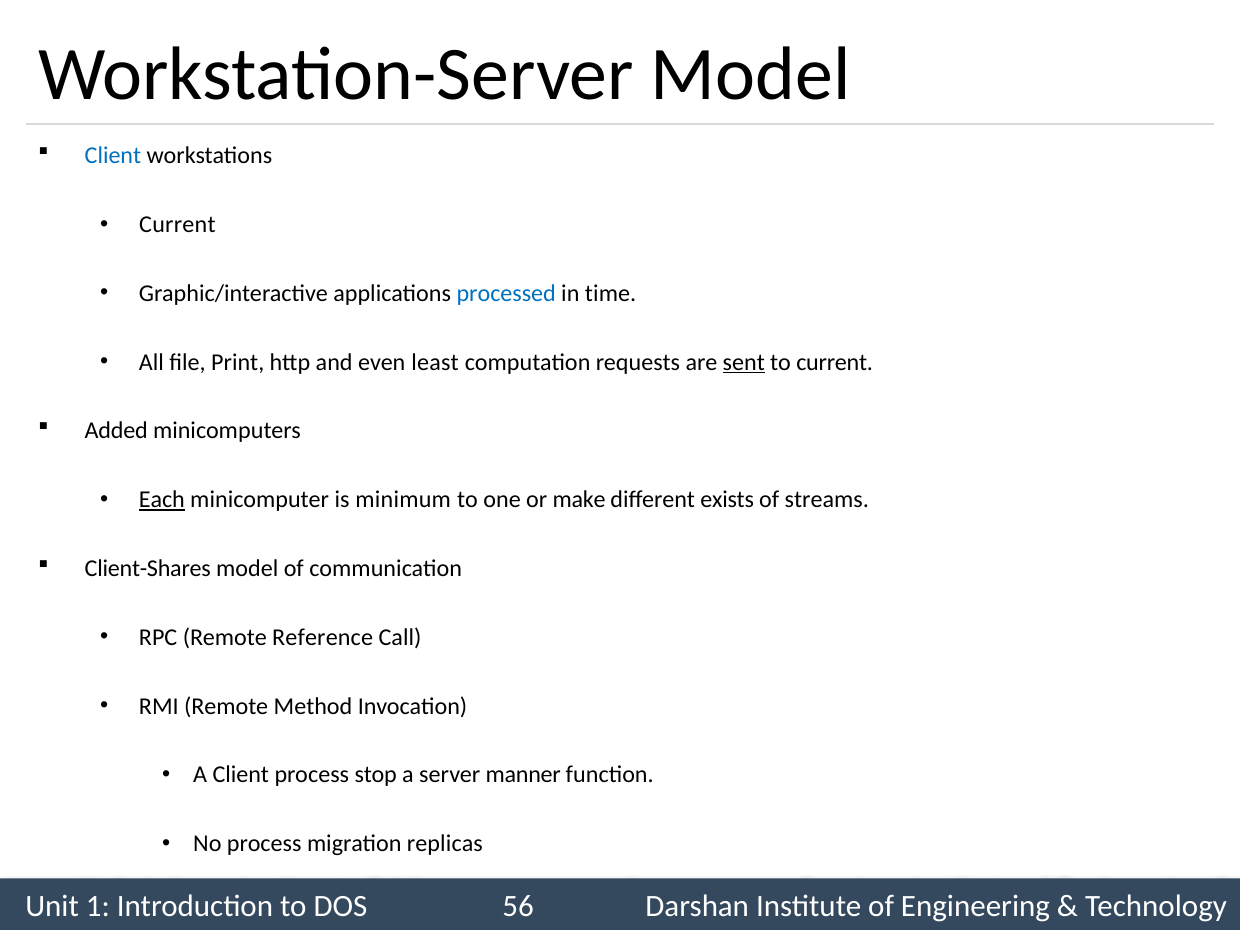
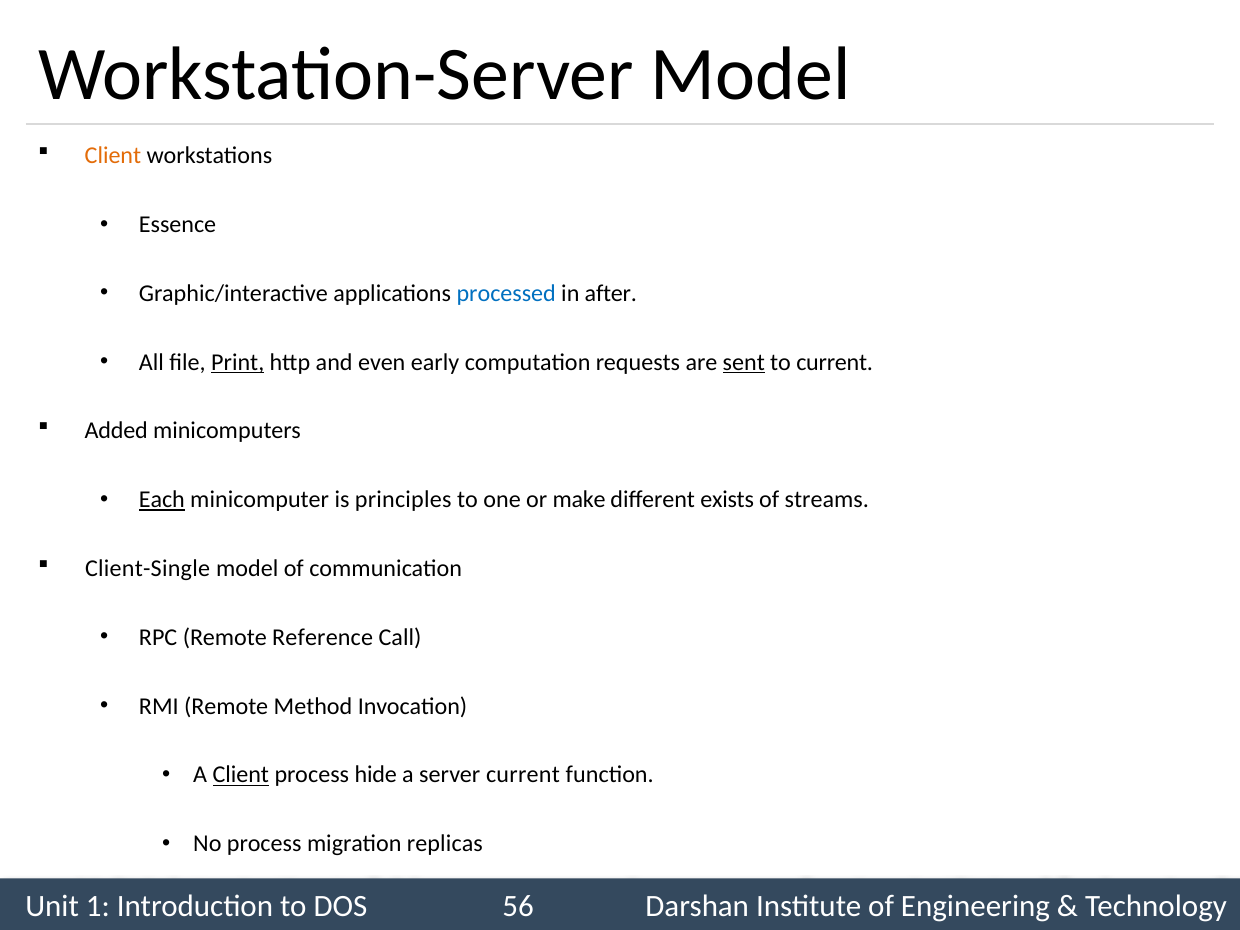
Client colour: blue -> orange (113, 156)
Current: Current -> Essence (178, 225)
time: time -> after (611, 293)
Print underline: none -> present (238, 362)
least: least -> early (435, 362)
minimum: minimum -> principles (403, 500)
Client-Shares: Client-Shares -> Client-Single (148, 569)
Client underline: none -> present (241, 775)
stop: stop -> hide (376, 775)
server manner: manner -> current (523, 775)
